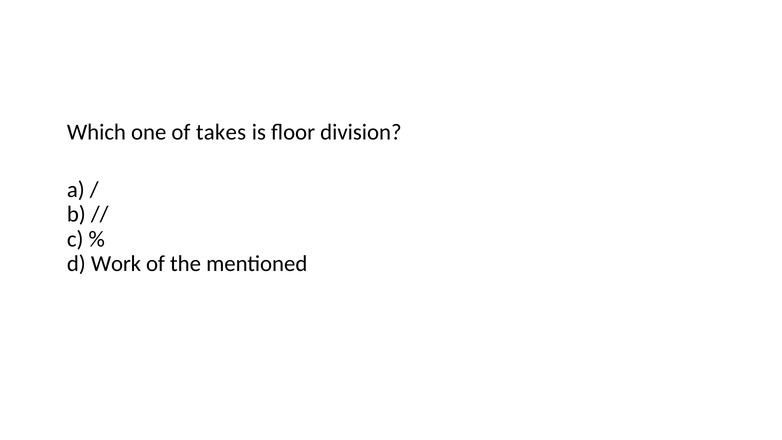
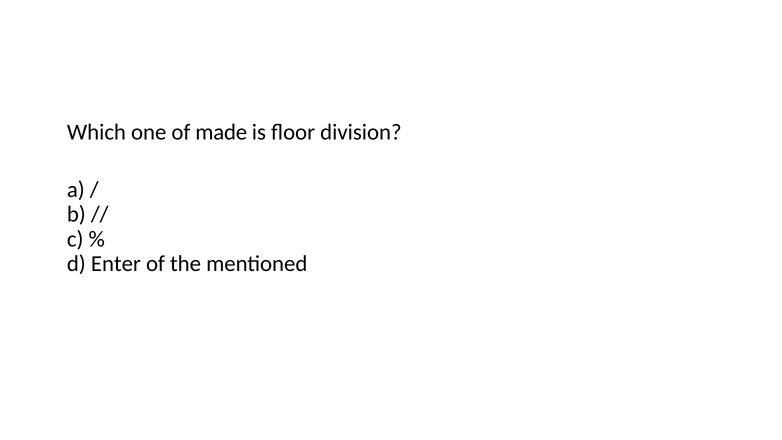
takes: takes -> made (221, 132)
Work: Work -> Enter (116, 264)
